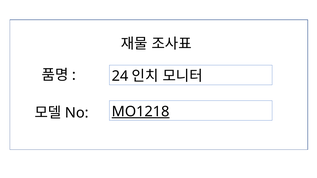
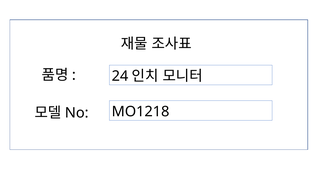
MO1218 underline: present -> none (141, 112)
